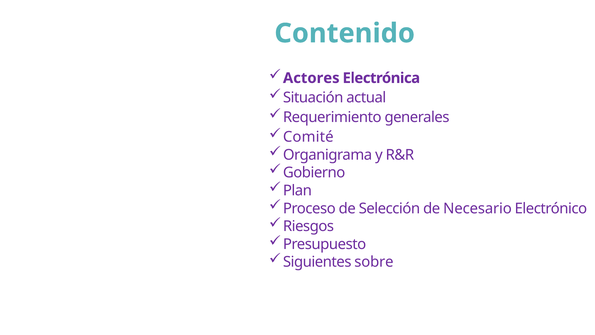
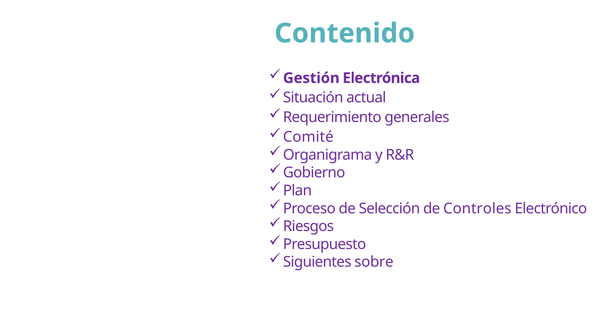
Actores: Actores -> Gestión (311, 78)
Necesario: Necesario -> Controles (477, 208)
